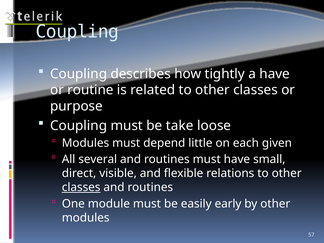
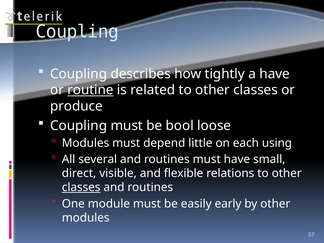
routine underline: none -> present (90, 90)
purpose: purpose -> produce (76, 106)
take: take -> bool (180, 126)
given: given -> using (277, 143)
